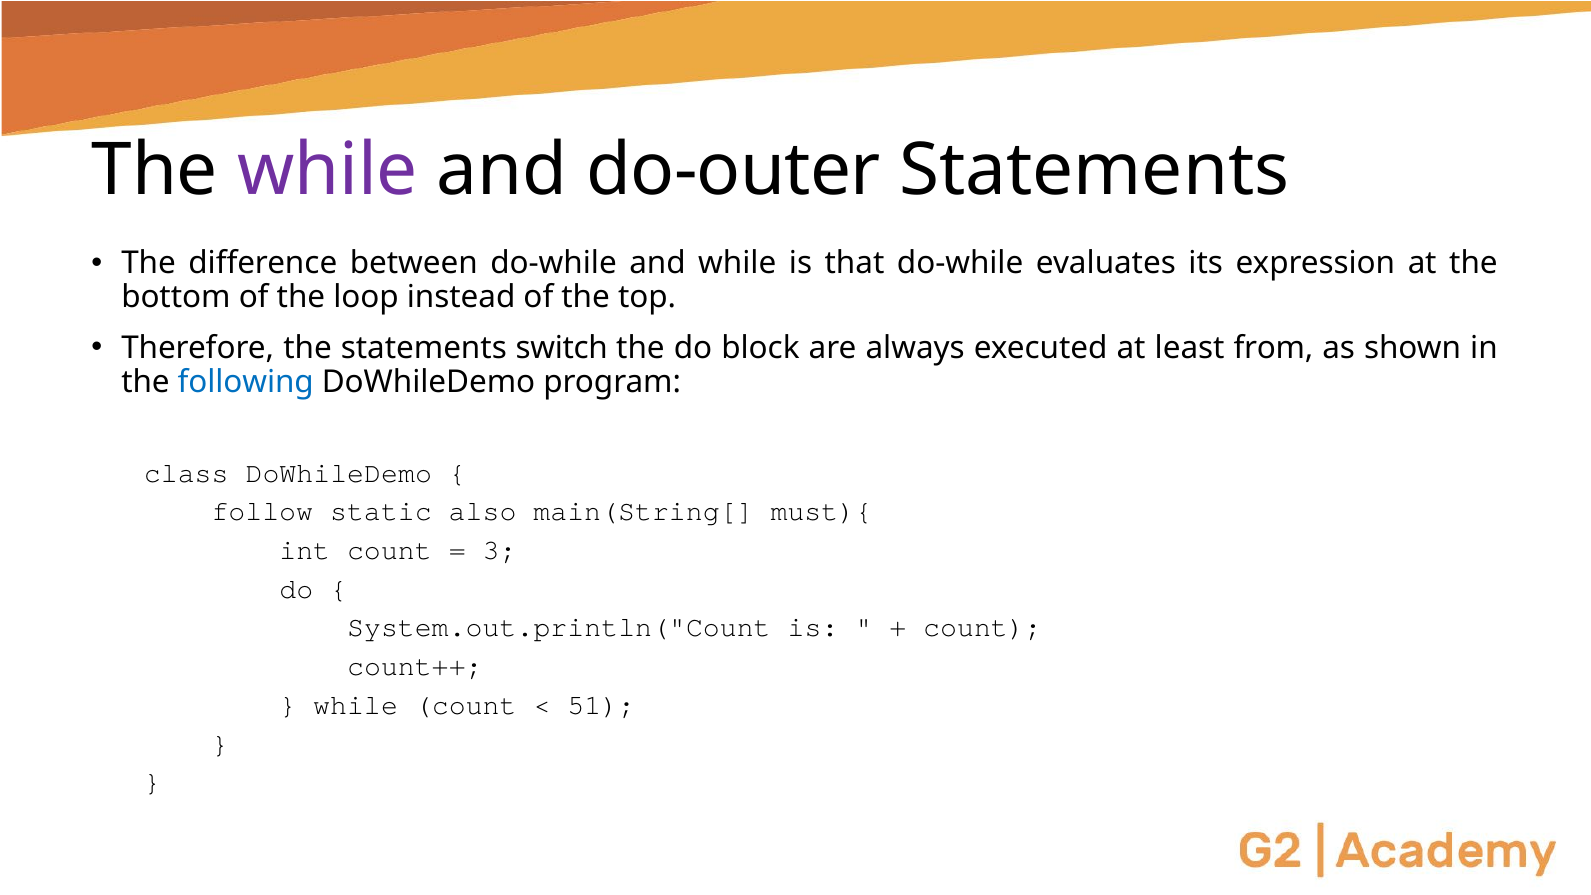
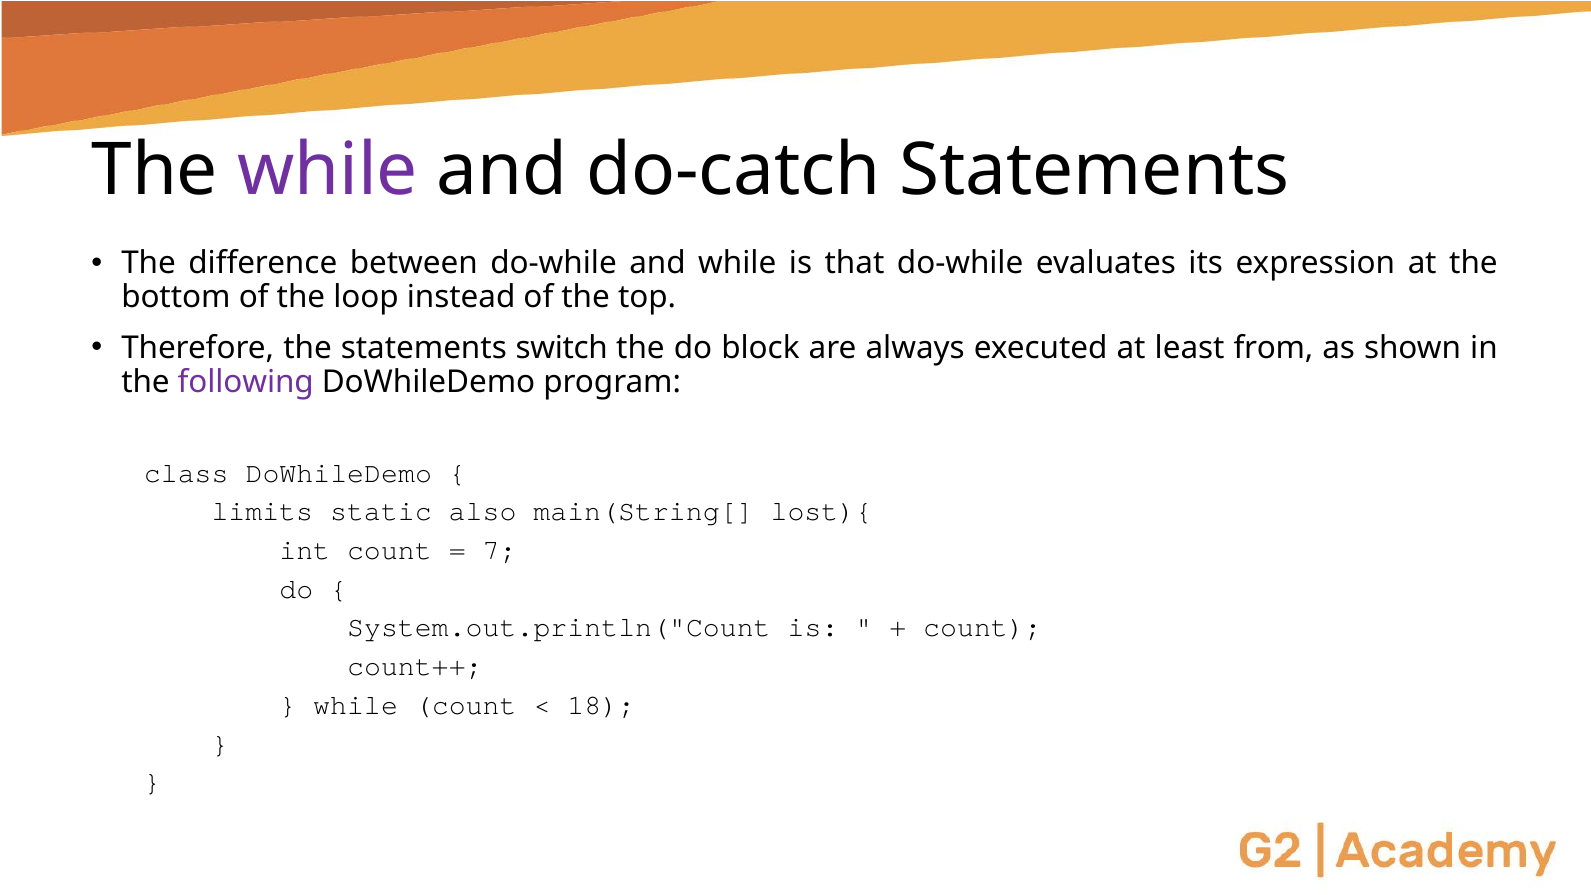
do-outer: do-outer -> do-catch (733, 170)
following colour: blue -> purple (246, 382)
follow: follow -> limits (262, 511)
must){: must){ -> lost){ (821, 511)
3: 3 -> 7 (500, 550)
51: 51 -> 18 (601, 705)
